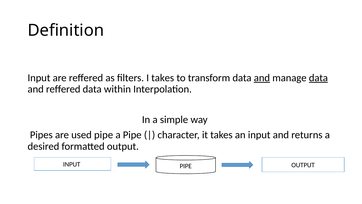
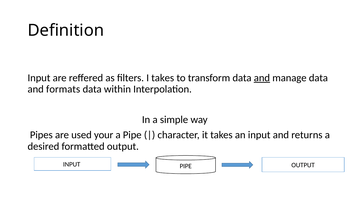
data underline: present -> none (318, 78)
and reffered: reffered -> formats (63, 89)
used pipe: pipe -> your (104, 135)
